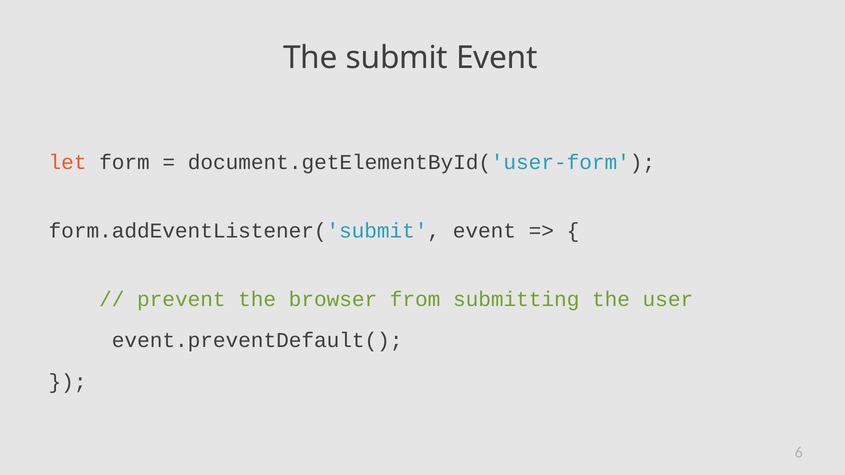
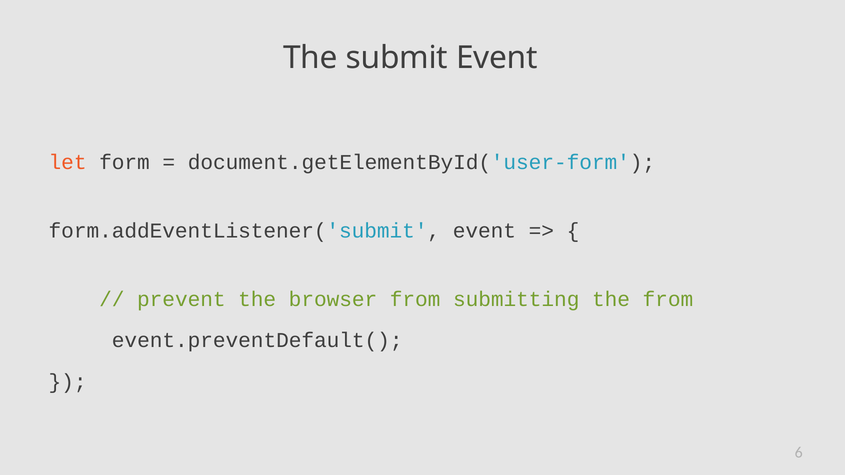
the user: user -> from (668, 299)
